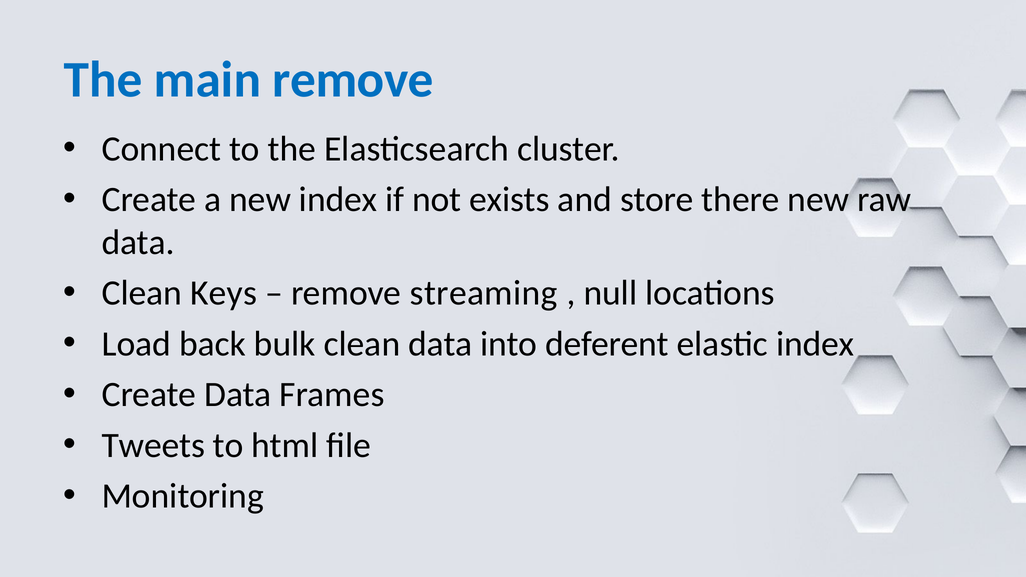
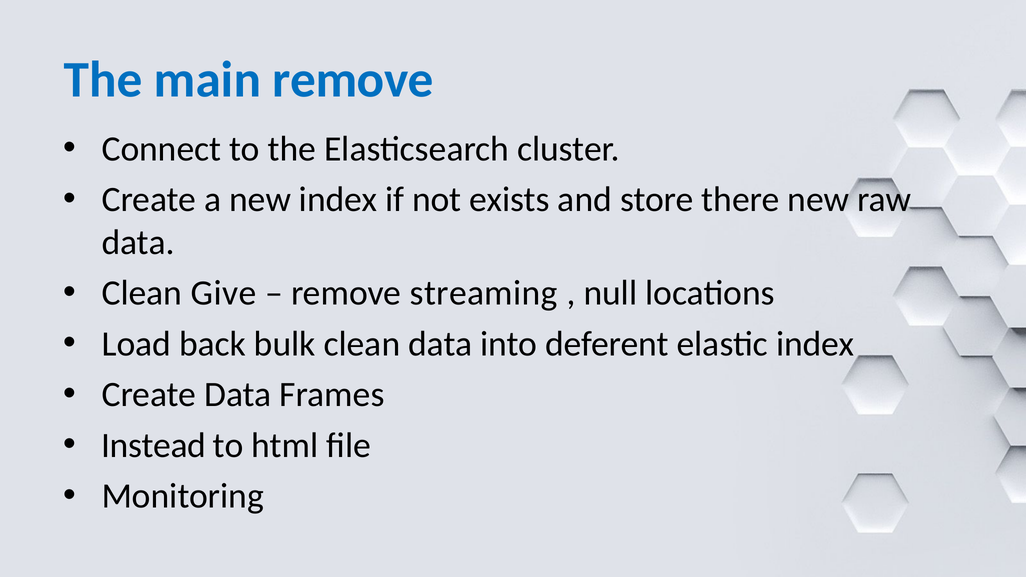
Keys: Keys -> Give (224, 293)
Tweets: Tweets -> Instead (154, 445)
